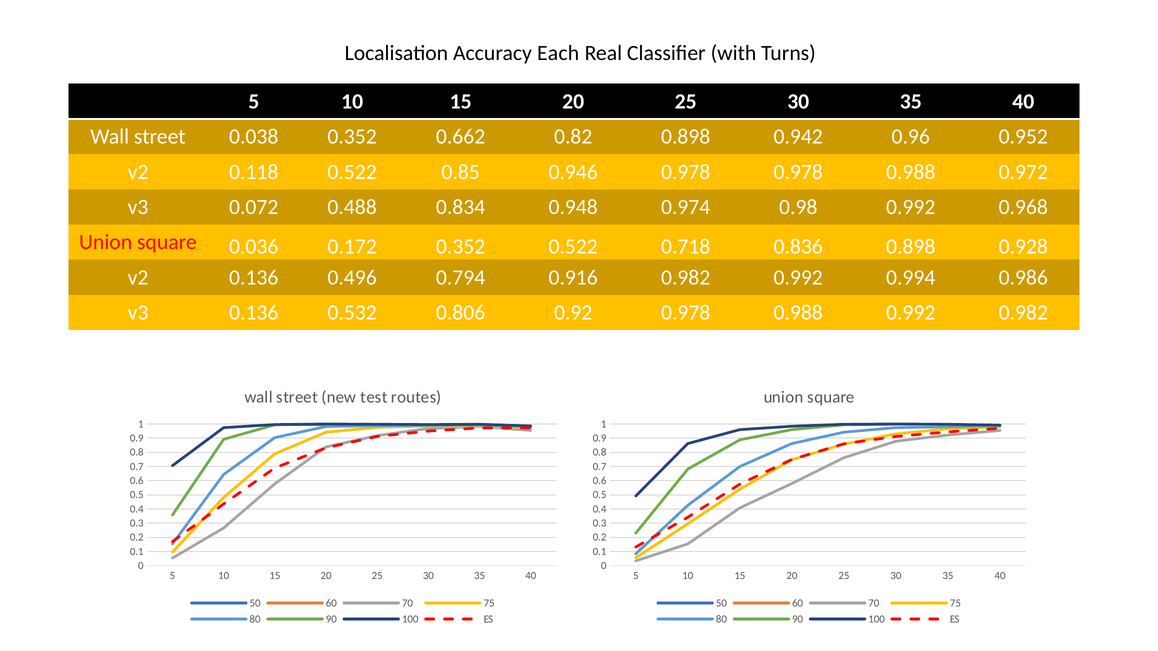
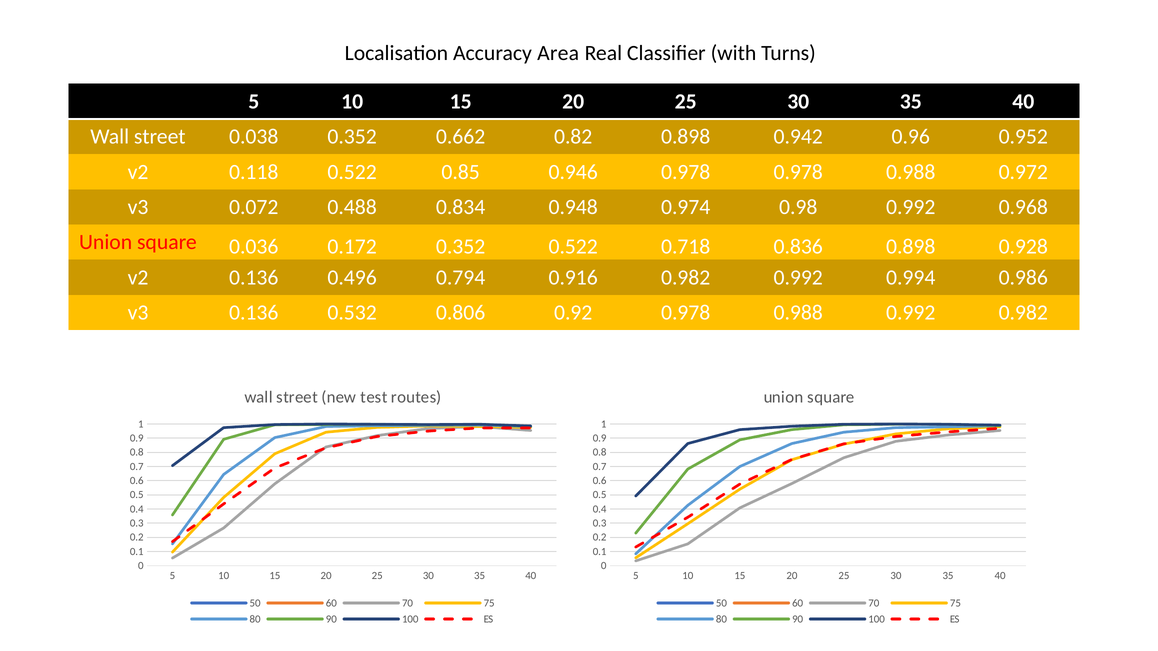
Each: Each -> Area (558, 53)
